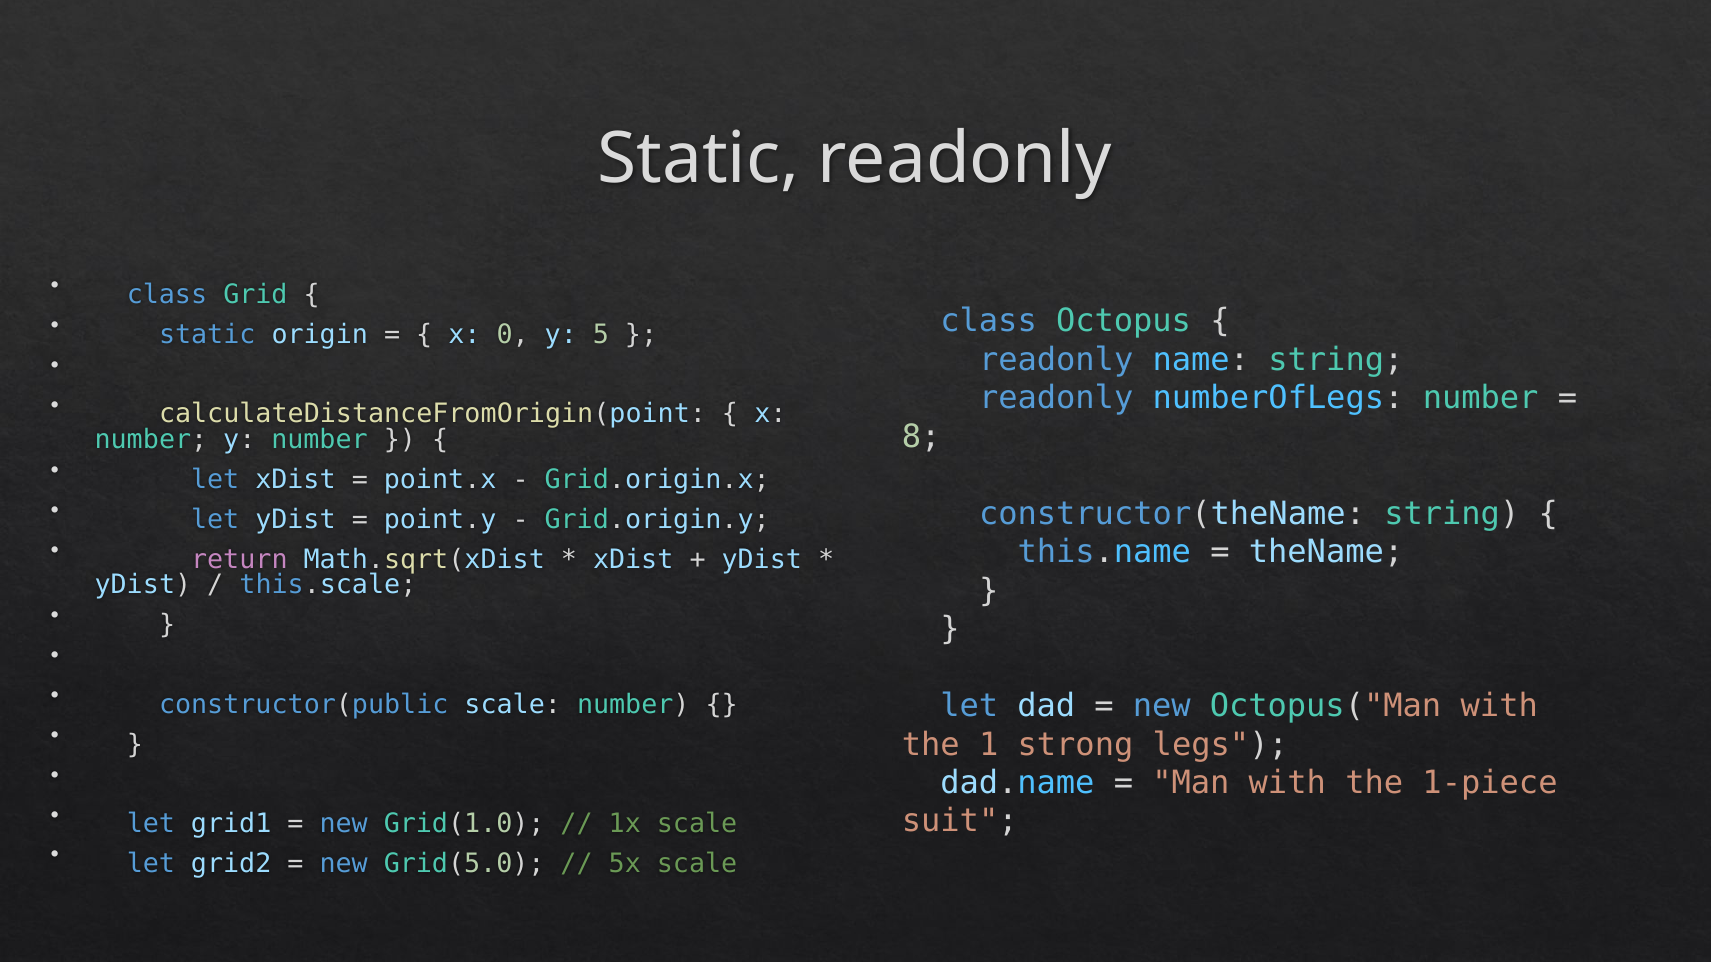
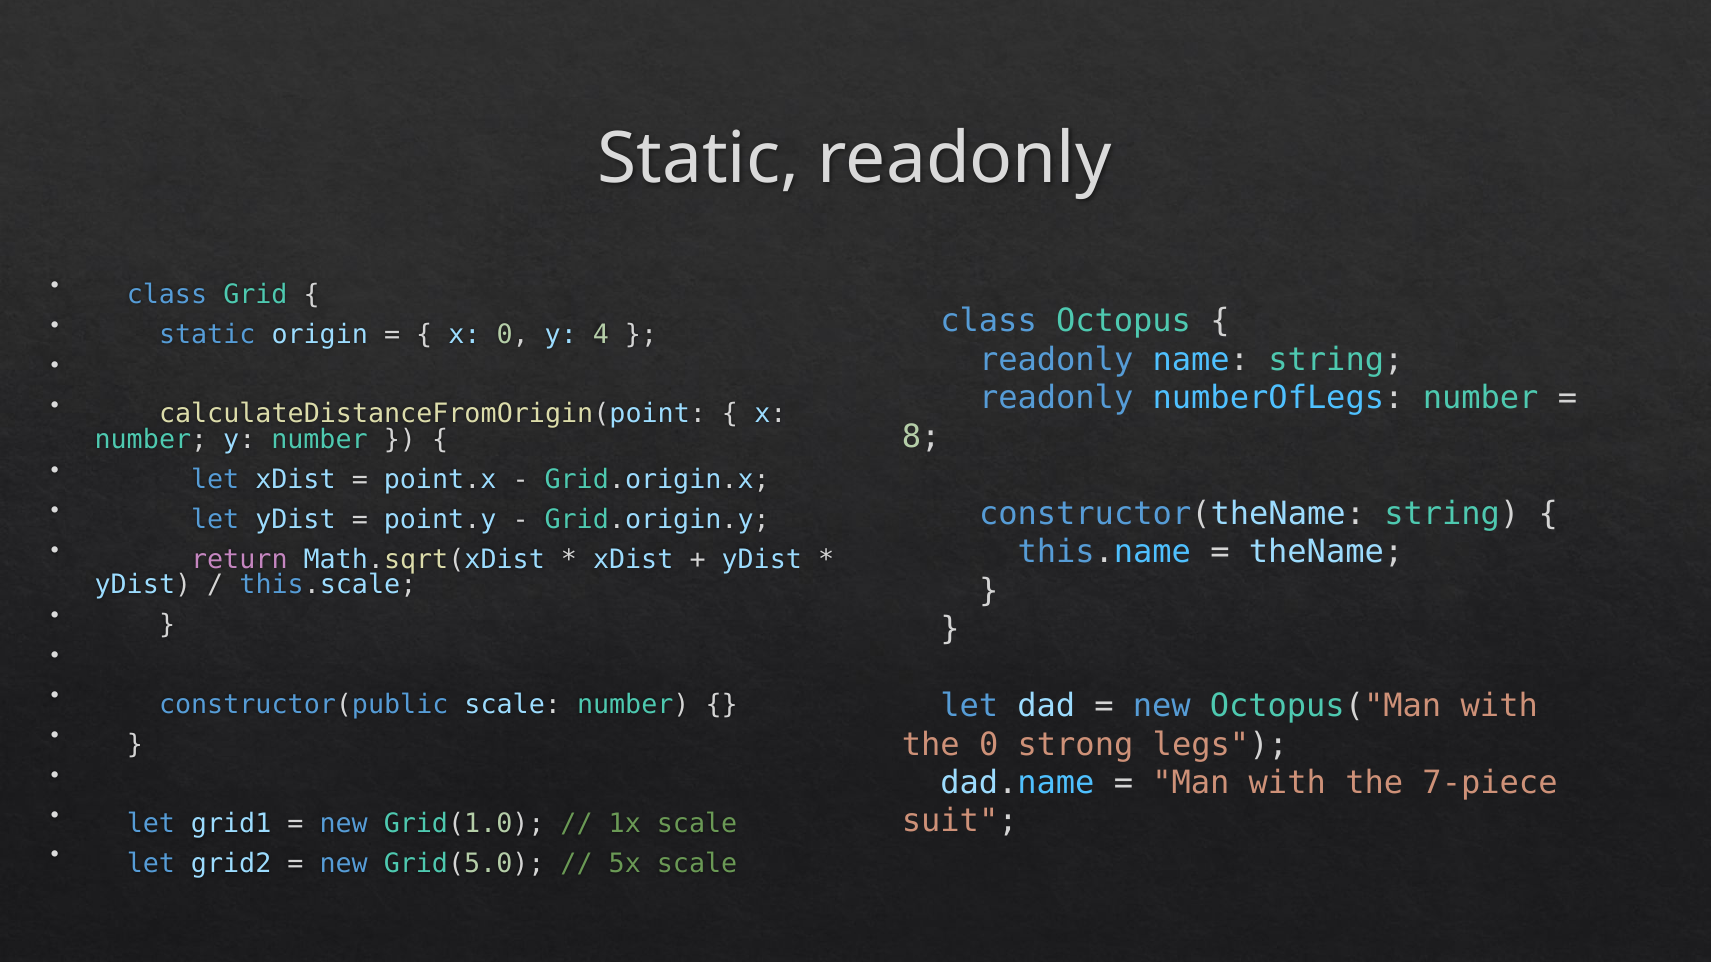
5: 5 -> 4 (601, 334)
the 1: 1 -> 0 (989, 745)
1-piece: 1-piece -> 7-piece (1490, 783)
